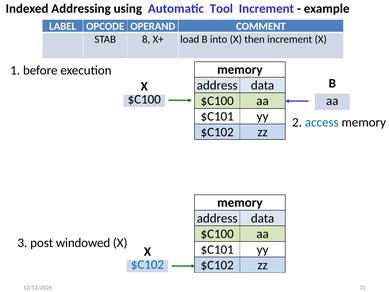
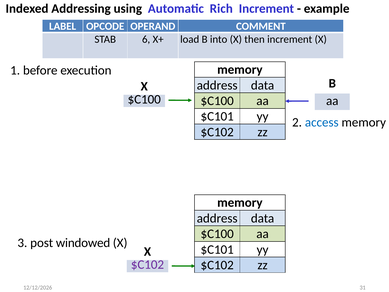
Tool: Tool -> Rich (221, 9)
8: 8 -> 6 (146, 39)
$C102 colour: blue -> purple (147, 264)
